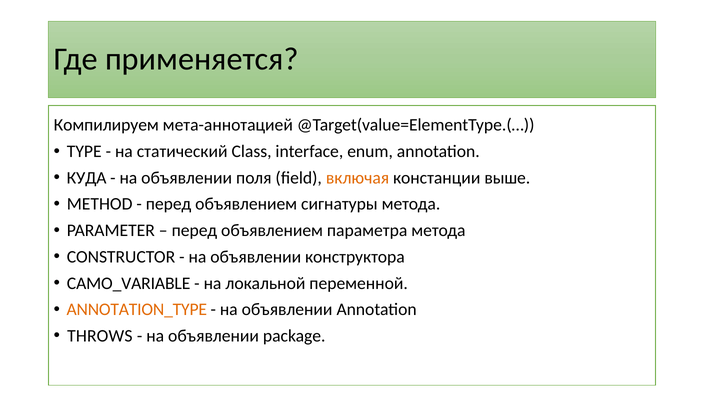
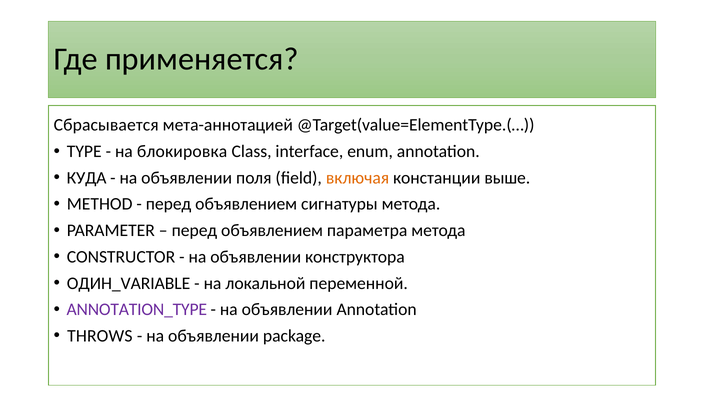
Компилируем: Компилируем -> Сбрасывается (106, 125)
статический: статический -> блокировка (182, 152)
САМО_VARIABLE: САМО_VARIABLE -> ОДИН_VARIABLE (129, 283)
ANNOTATION_TYPE colour: orange -> purple (137, 310)
